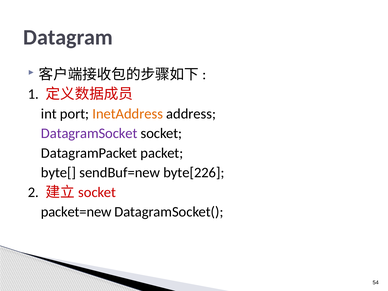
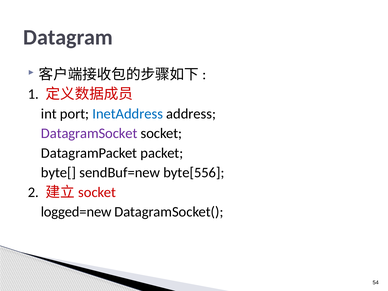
InetAddress colour: orange -> blue (128, 114)
byte[226: byte[226 -> byte[556 (194, 173)
packet=new: packet=new -> logged=new (76, 212)
